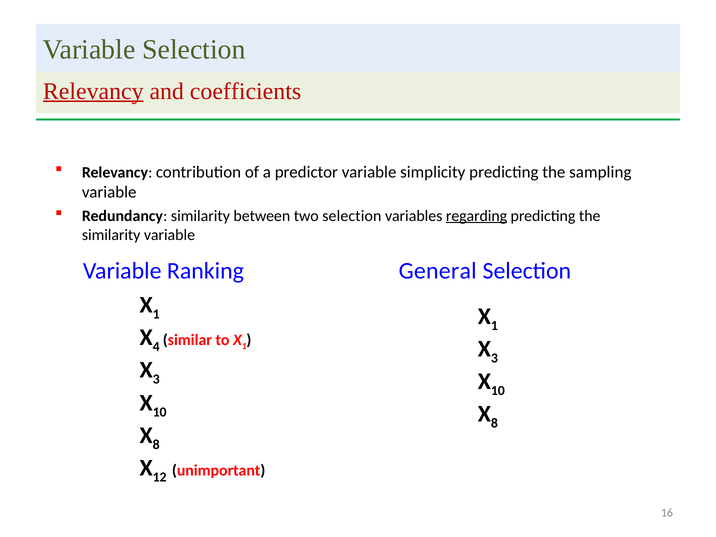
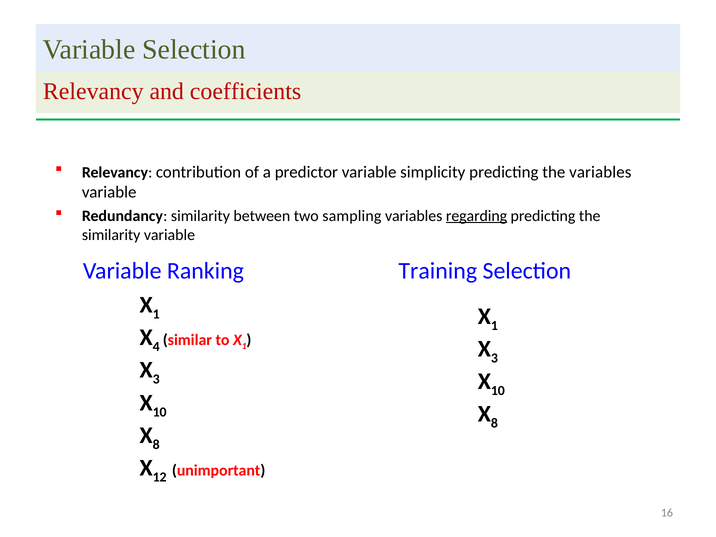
Relevancy underline: present -> none (93, 91)
the sampling: sampling -> variables (600, 172)
two selection: selection -> sampling (352, 216)
General: General -> Training (438, 271)
